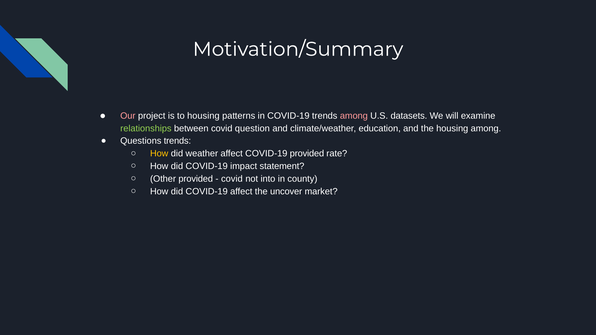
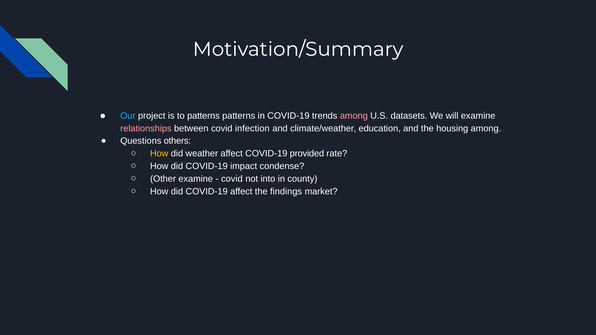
Our colour: pink -> light blue (128, 116)
to housing: housing -> patterns (203, 116)
relationships colour: light green -> pink (146, 128)
question: question -> infection (252, 128)
Questions trends: trends -> others (177, 141)
statement: statement -> condense (282, 166)
Other provided: provided -> examine (196, 179)
uncover: uncover -> findings (286, 191)
